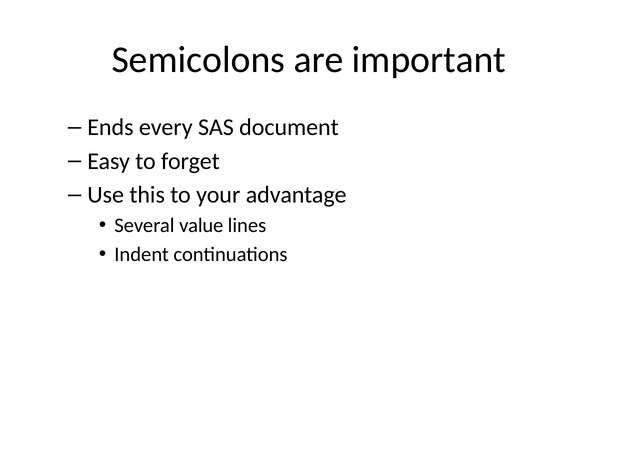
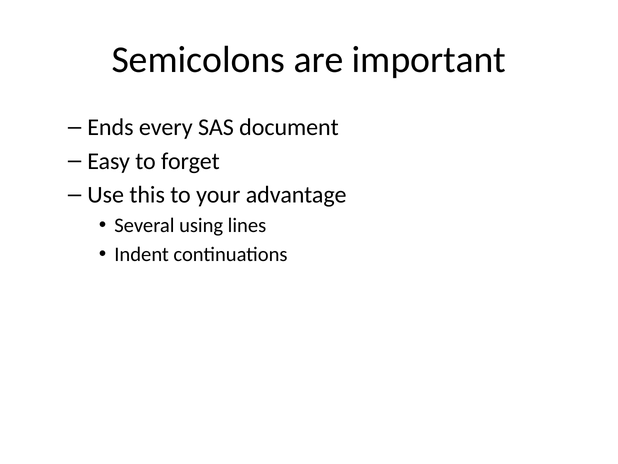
value: value -> using (201, 225)
